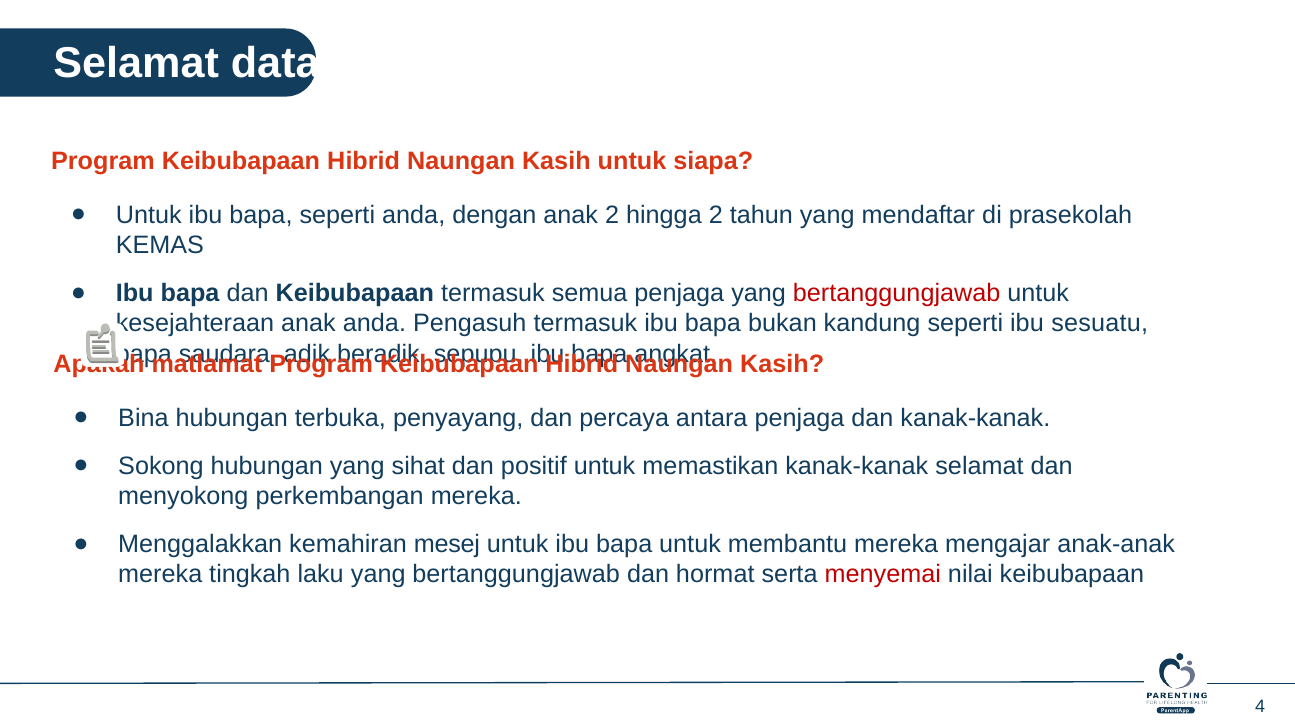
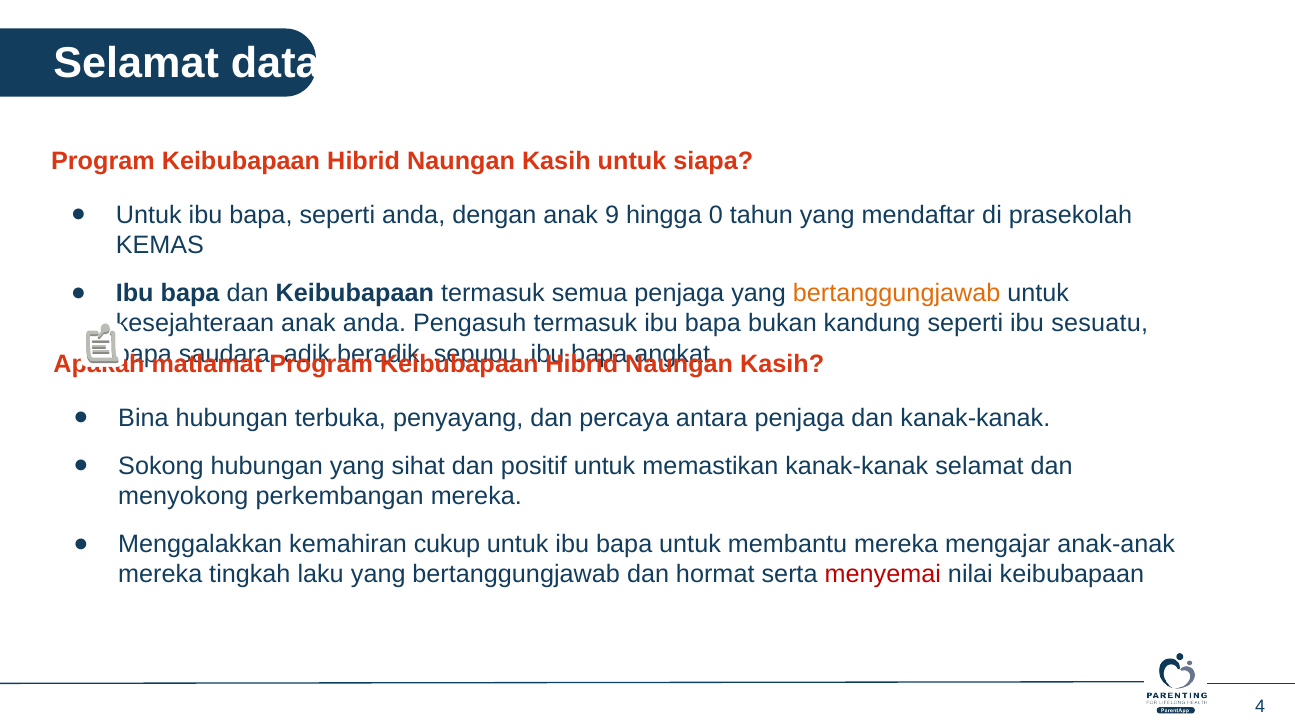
anak 2: 2 -> 9 (612, 215)
hingga 2: 2 -> 0 (716, 215)
bertanggungjawab colour: red -> orange (897, 293)
mesej: mesej -> cukup (447, 545)
